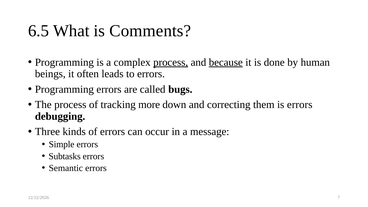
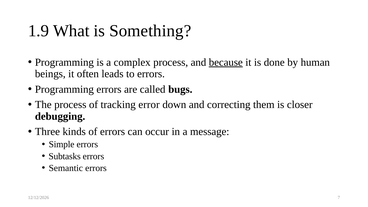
6.5: 6.5 -> 1.9 (39, 31)
Comments: Comments -> Something (150, 31)
process underline: present -> none (171, 62)
more: more -> error (149, 105)
is errors: errors -> closer (300, 105)
